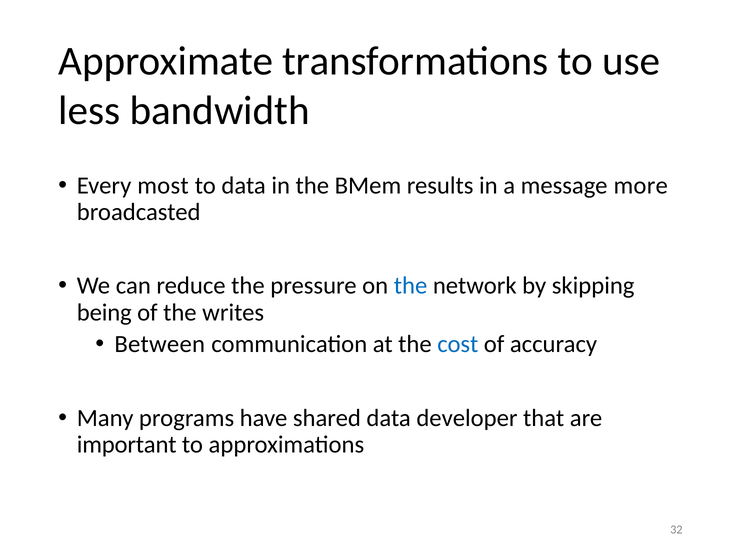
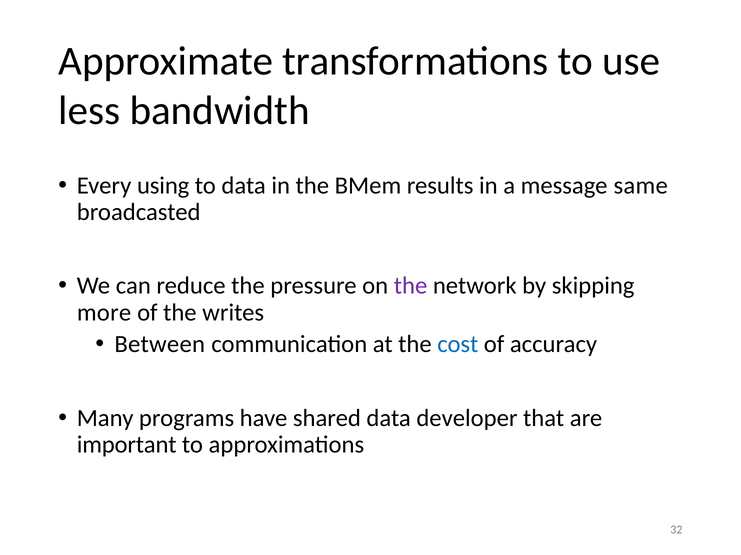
most: most -> using (163, 186)
more: more -> same (641, 186)
the colour: blue -> purple (411, 286)
being: being -> more (104, 313)
